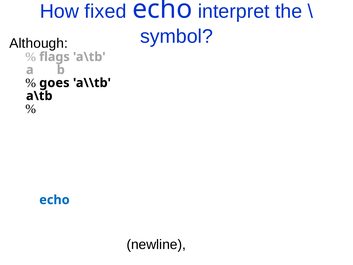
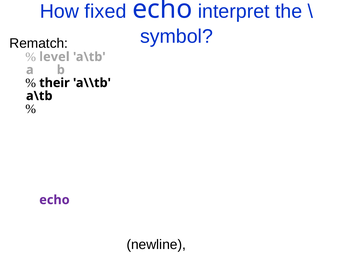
Although: Although -> Rematch (39, 43)
flags: flags -> level (54, 57)
goes: goes -> their (54, 83)
echo colour: blue -> purple (54, 200)
